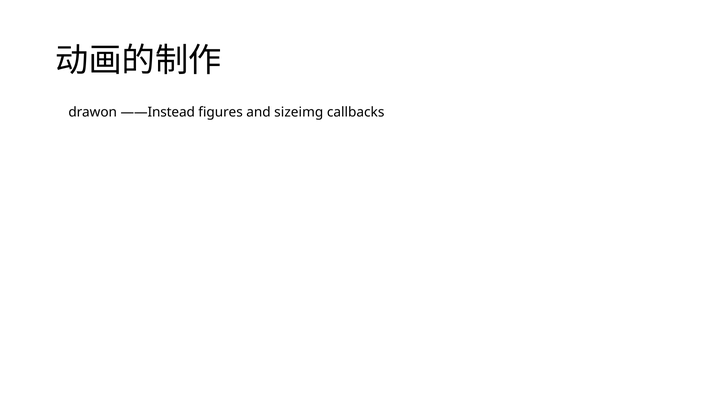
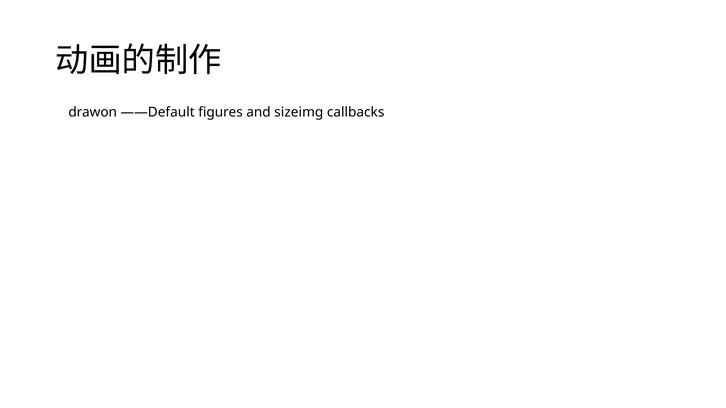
——Instead: ——Instead -> ——Default (158, 112)
